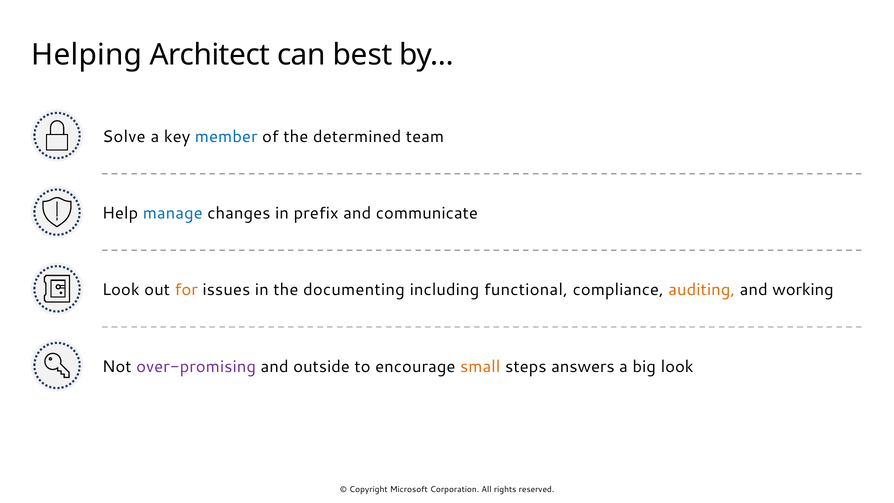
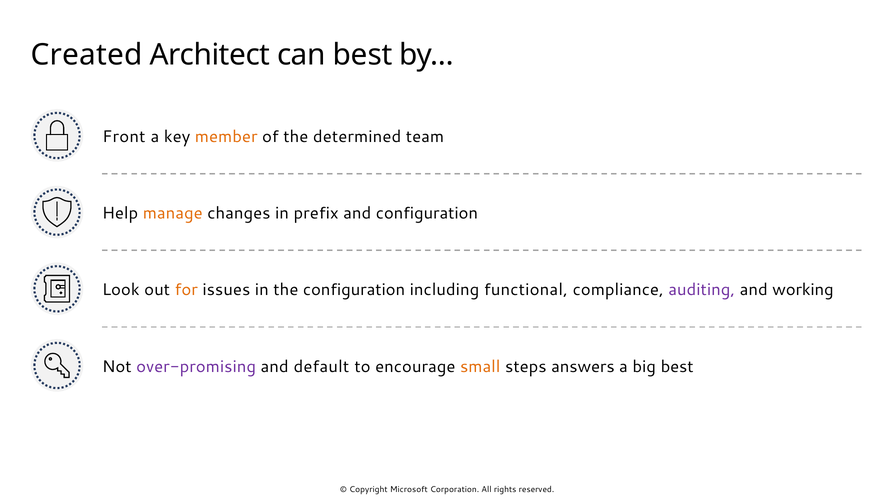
Helping: Helping -> Created (87, 55)
Solve: Solve -> Front (124, 136)
member colour: blue -> orange (226, 136)
manage colour: blue -> orange (173, 213)
and communicate: communicate -> configuration (427, 213)
the documenting: documenting -> configuration (354, 290)
auditing colour: orange -> purple (702, 290)
outside: outside -> default (321, 366)
big look: look -> best (677, 366)
